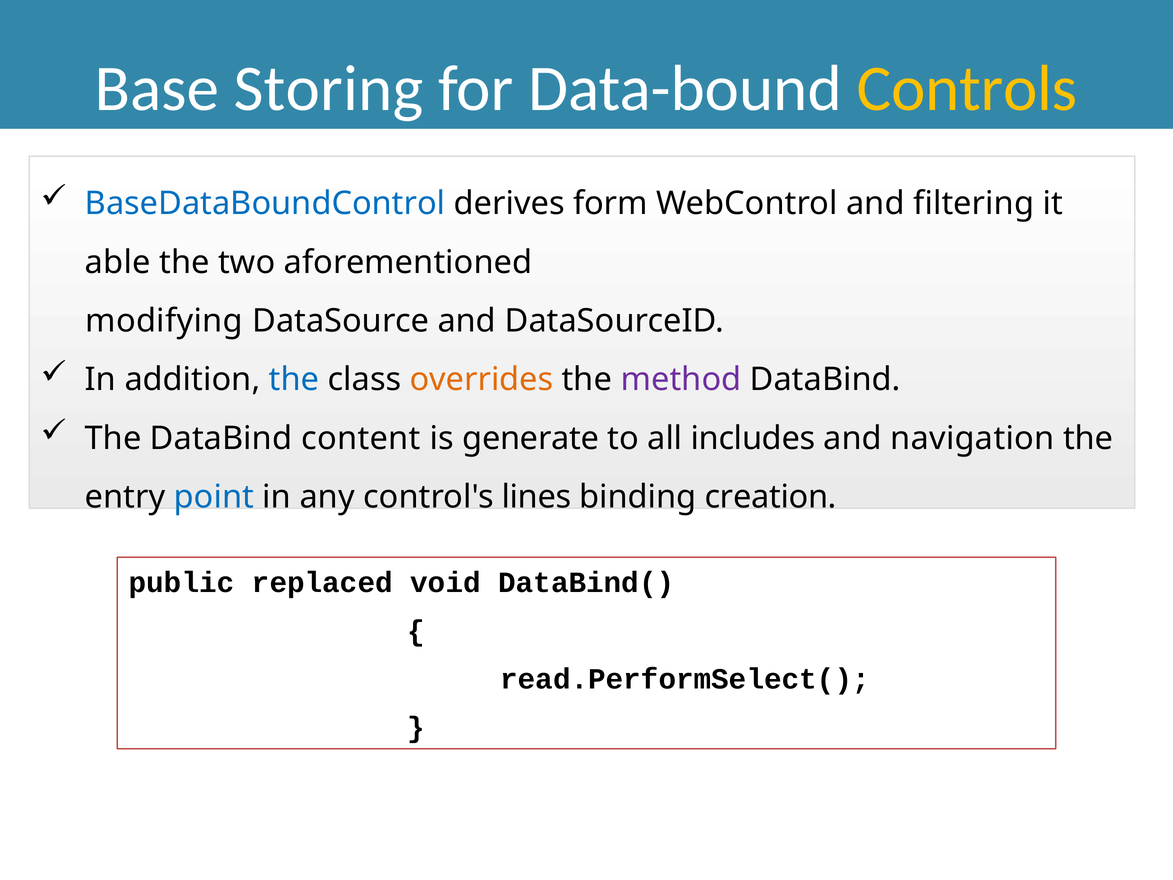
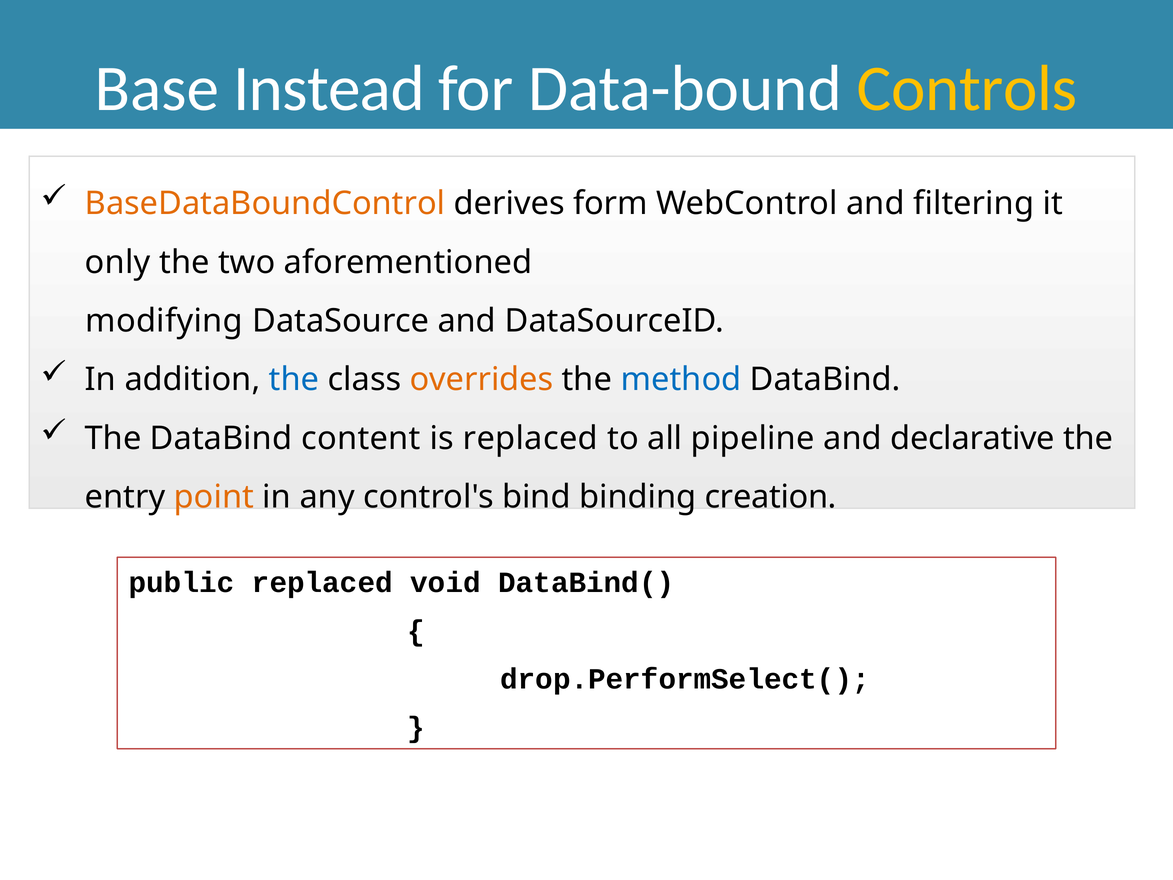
Storing: Storing -> Instead (329, 88)
BaseDataBoundControl colour: blue -> orange (265, 204)
able: able -> only (118, 262)
method colour: purple -> blue (681, 379)
is generate: generate -> replaced (530, 438)
includes: includes -> pipeline (753, 438)
navigation: navigation -> declarative (973, 438)
point colour: blue -> orange (214, 497)
lines: lines -> bind (536, 497)
read.PerformSelect(: read.PerformSelect( -> drop.PerformSelect( (685, 679)
